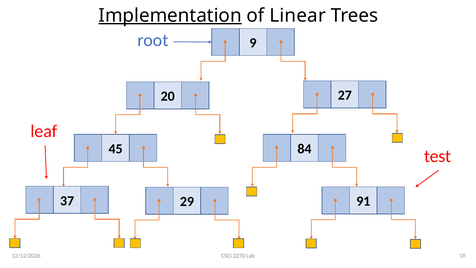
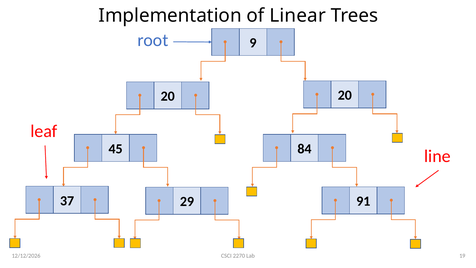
Implementation underline: present -> none (170, 16)
20 27: 27 -> 20 (345, 95)
test: test -> line (437, 156)
